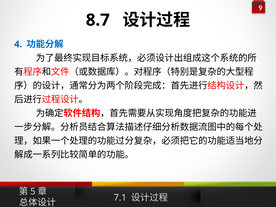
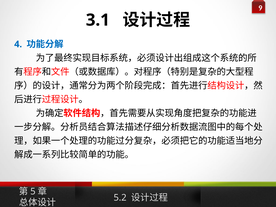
8.7: 8.7 -> 3.1 (98, 20)
7.1: 7.1 -> 5.2 (120, 198)
